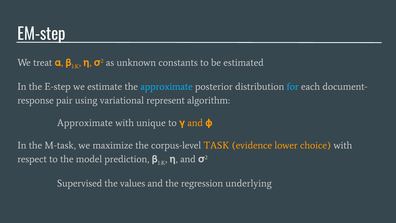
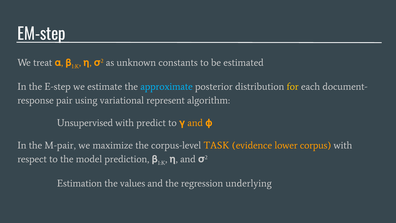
for colour: light blue -> yellow (293, 87)
Approximate: Approximate -> Unsupervised (85, 123)
unique: unique -> predict (151, 123)
M-task: M-task -> M-pair (60, 145)
choice: choice -> corpus (316, 145)
Supervised: Supervised -> Estimation (80, 183)
